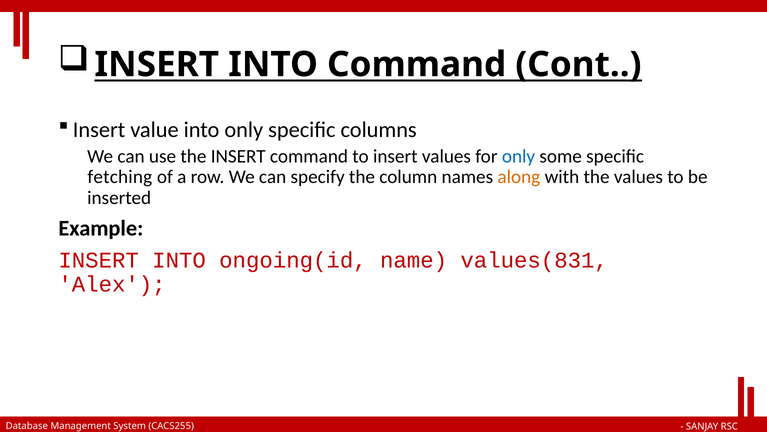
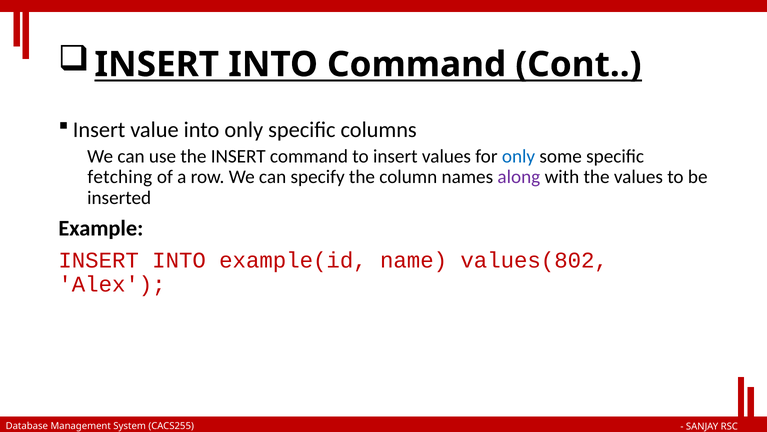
along colour: orange -> purple (519, 177)
ongoing(id: ongoing(id -> example(id (293, 260)
values(831: values(831 -> values(802 (534, 260)
